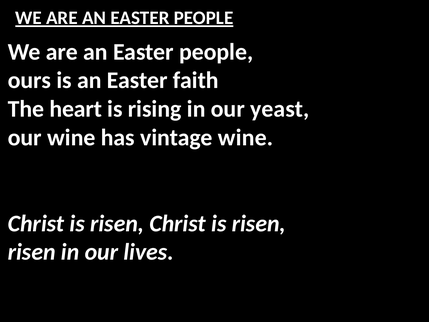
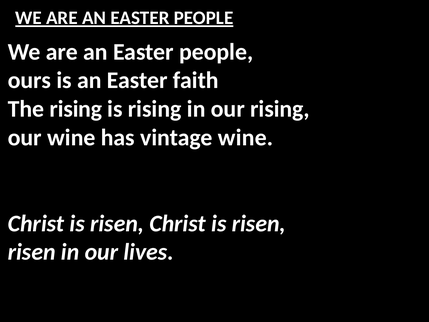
The heart: heart -> rising (76, 109)
our yeast: yeast -> rising (280, 109)
